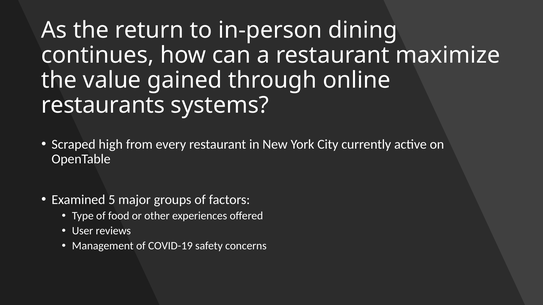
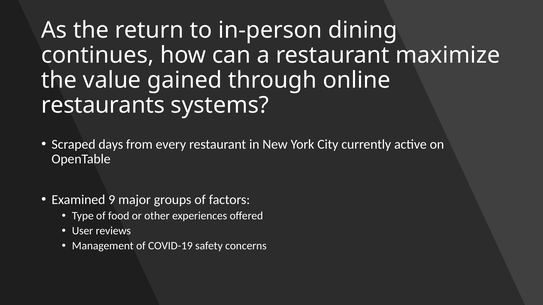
high: high -> days (111, 145)
5: 5 -> 9 (112, 200)
